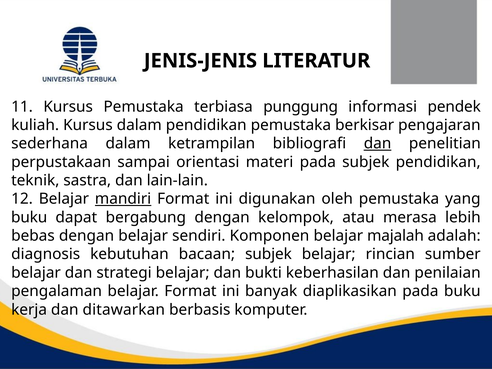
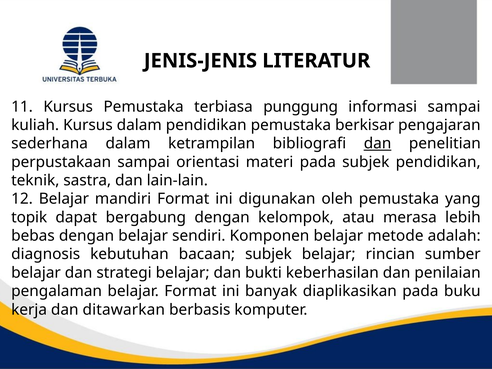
informasi pendek: pendek -> sampai (454, 107)
mandiri underline: present -> none (123, 199)
buku: buku -> topik (29, 217)
majalah: majalah -> metode (395, 236)
